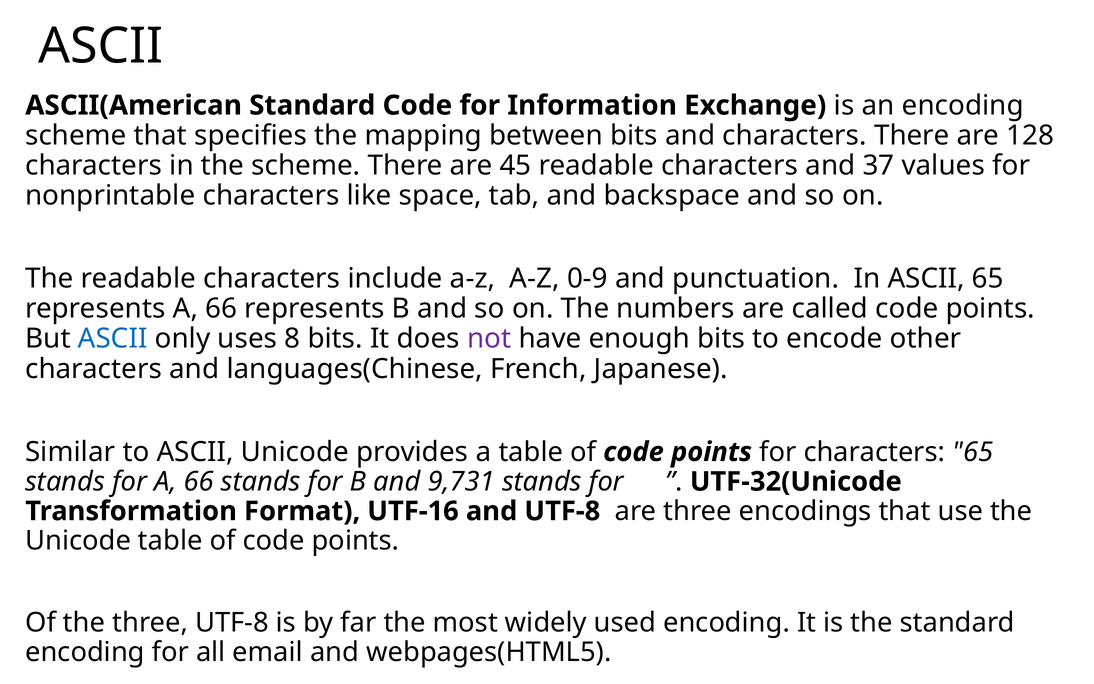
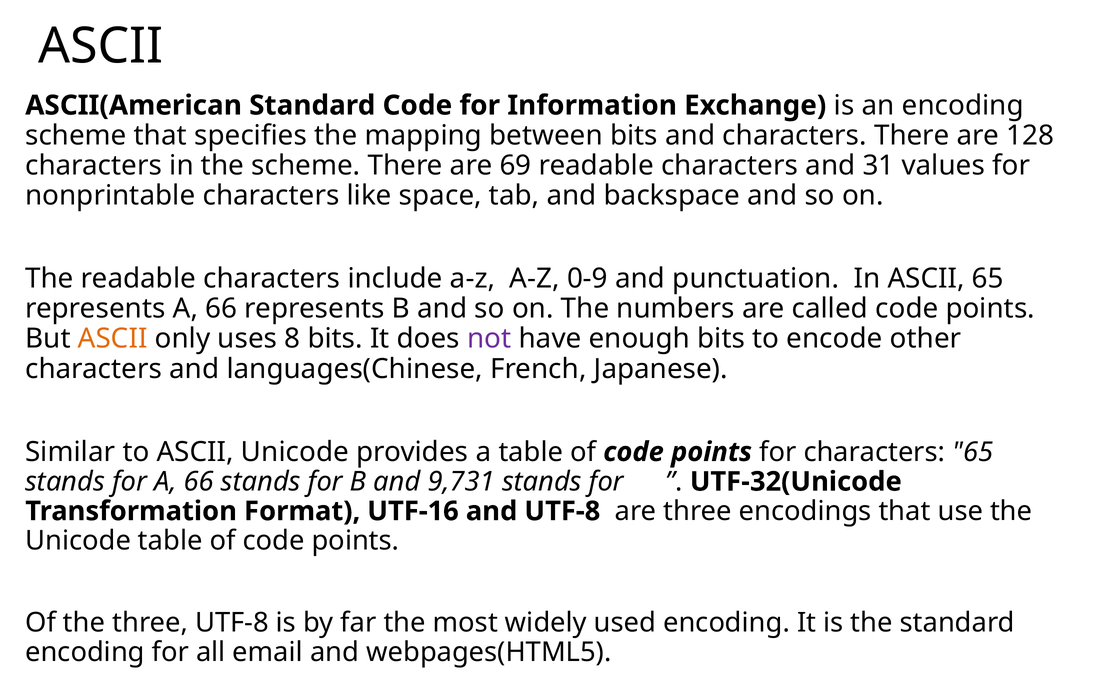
45: 45 -> 69 (515, 166)
37: 37 -> 31 (878, 166)
ASCII colour: blue -> orange (113, 339)
